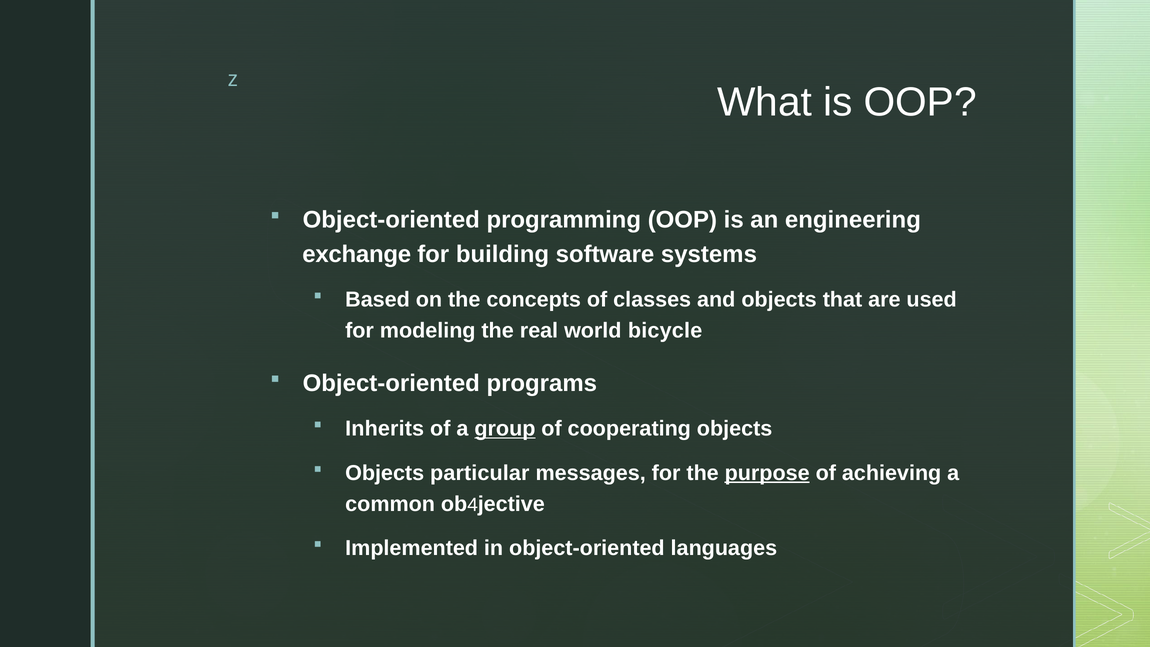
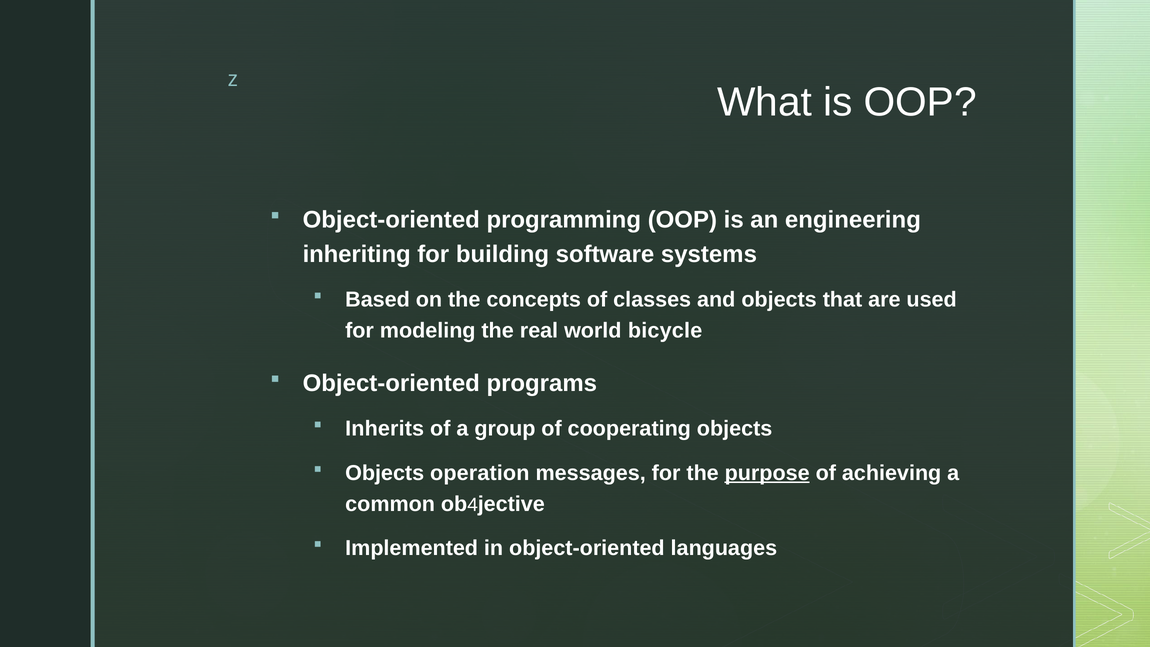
exchange: exchange -> inheriting (357, 254)
group underline: present -> none (505, 429)
particular: particular -> operation (480, 473)
